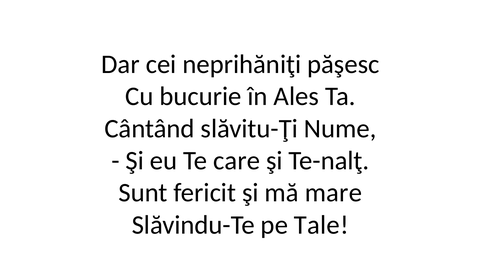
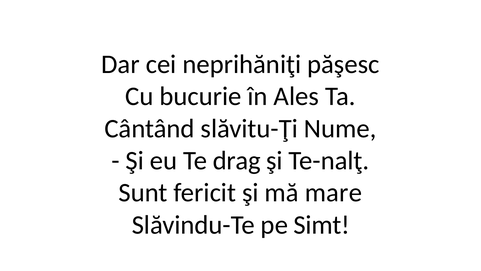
care: care -> drag (237, 160)
Tale: Tale -> Simt (322, 225)
